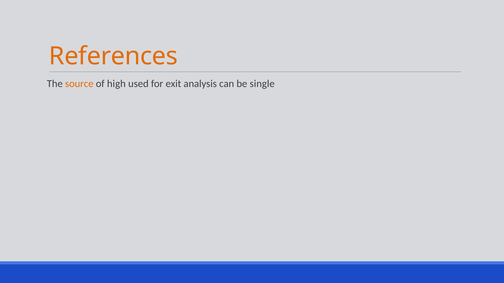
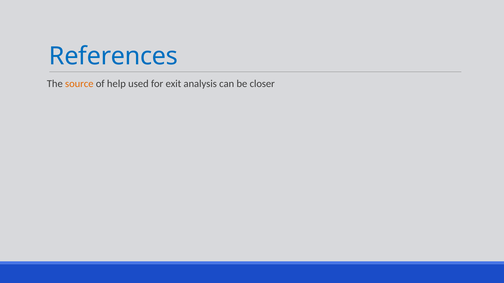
References colour: orange -> blue (113, 56)
high: high -> help (116, 84)
single: single -> closer (262, 84)
